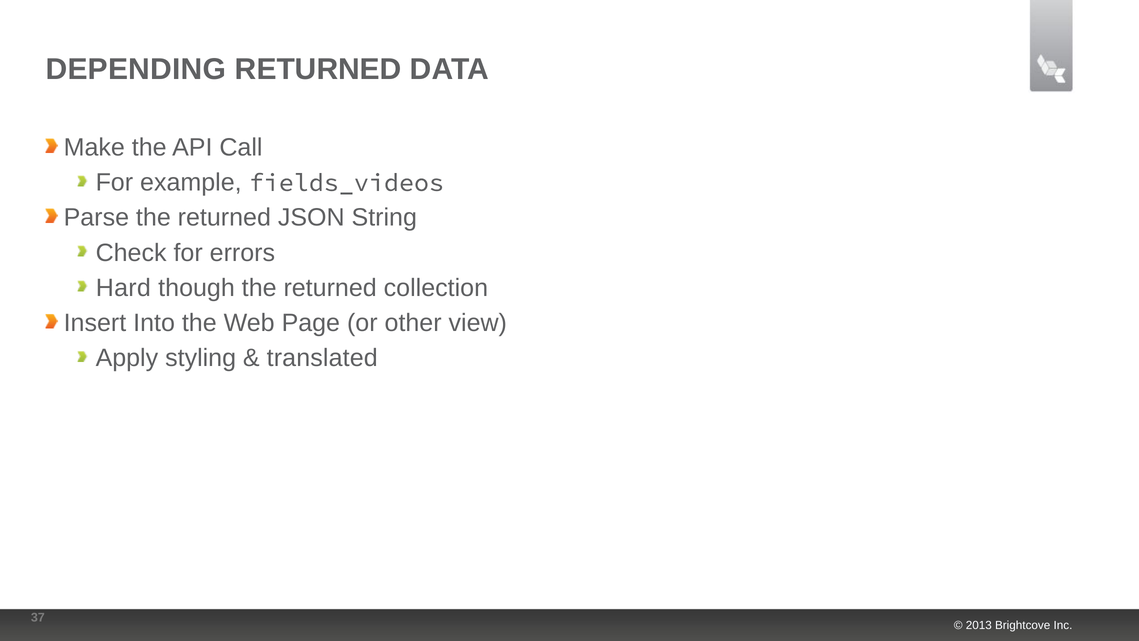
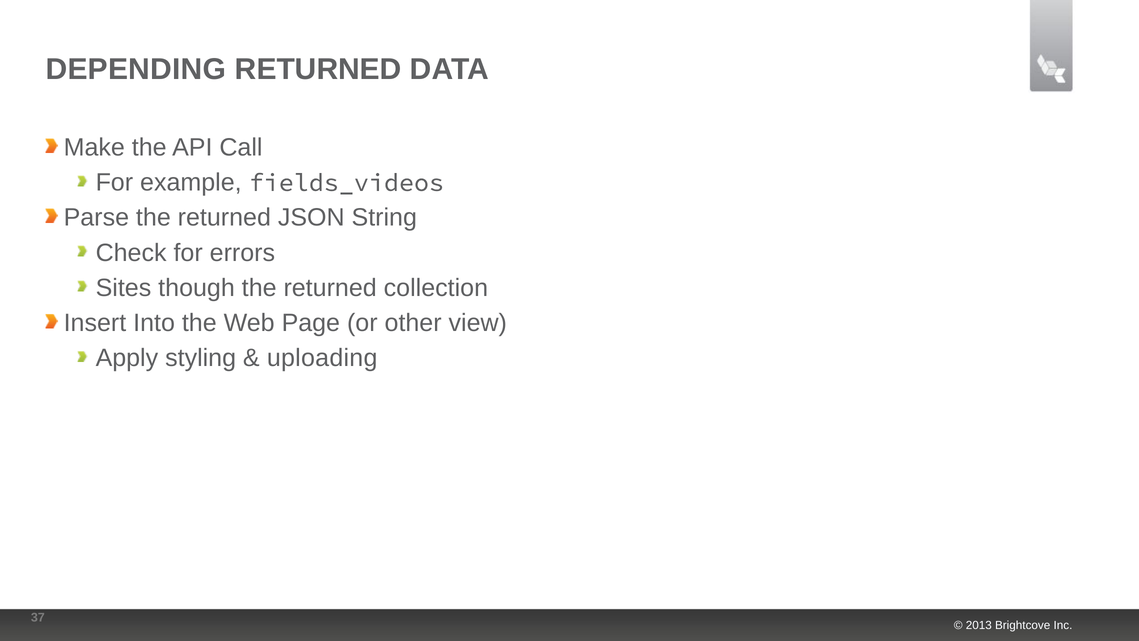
Hard: Hard -> Sites (123, 288)
translated: translated -> uploading (322, 358)
